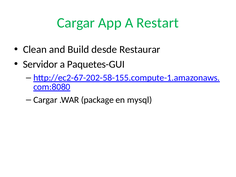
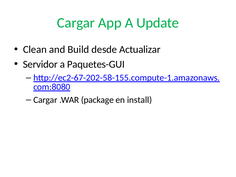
Restart: Restart -> Update (158, 23)
Restaurar: Restaurar -> Actualizar (140, 50)
mysql: mysql -> install (140, 100)
